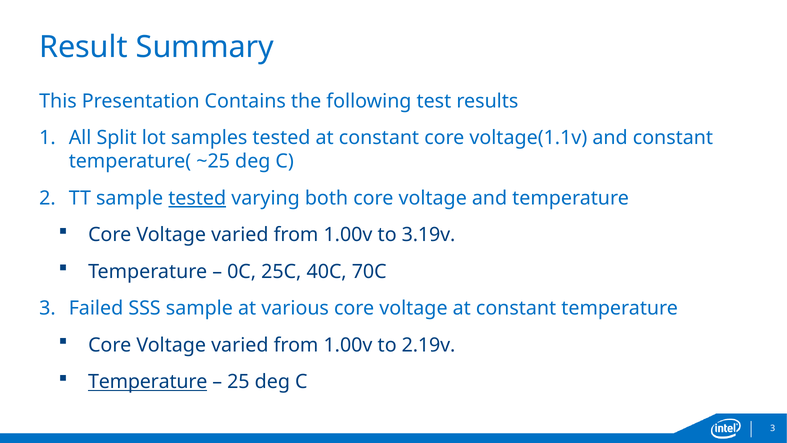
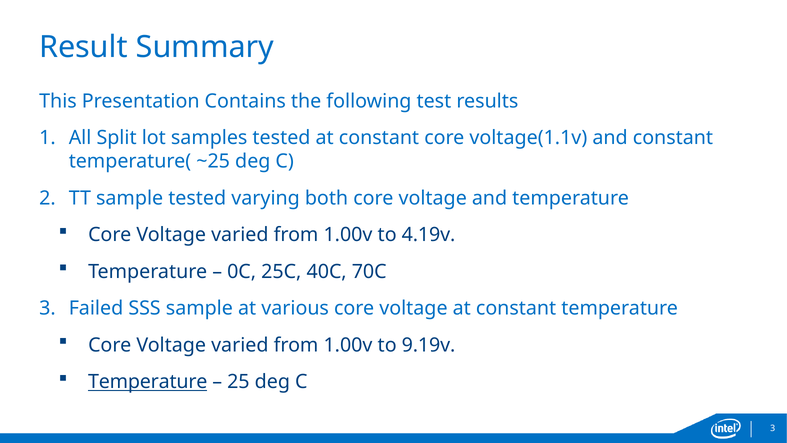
tested underline: present -> none (197, 198)
3.19v: 3.19v -> 4.19v (428, 235)
2.19v: 2.19v -> 9.19v (428, 345)
